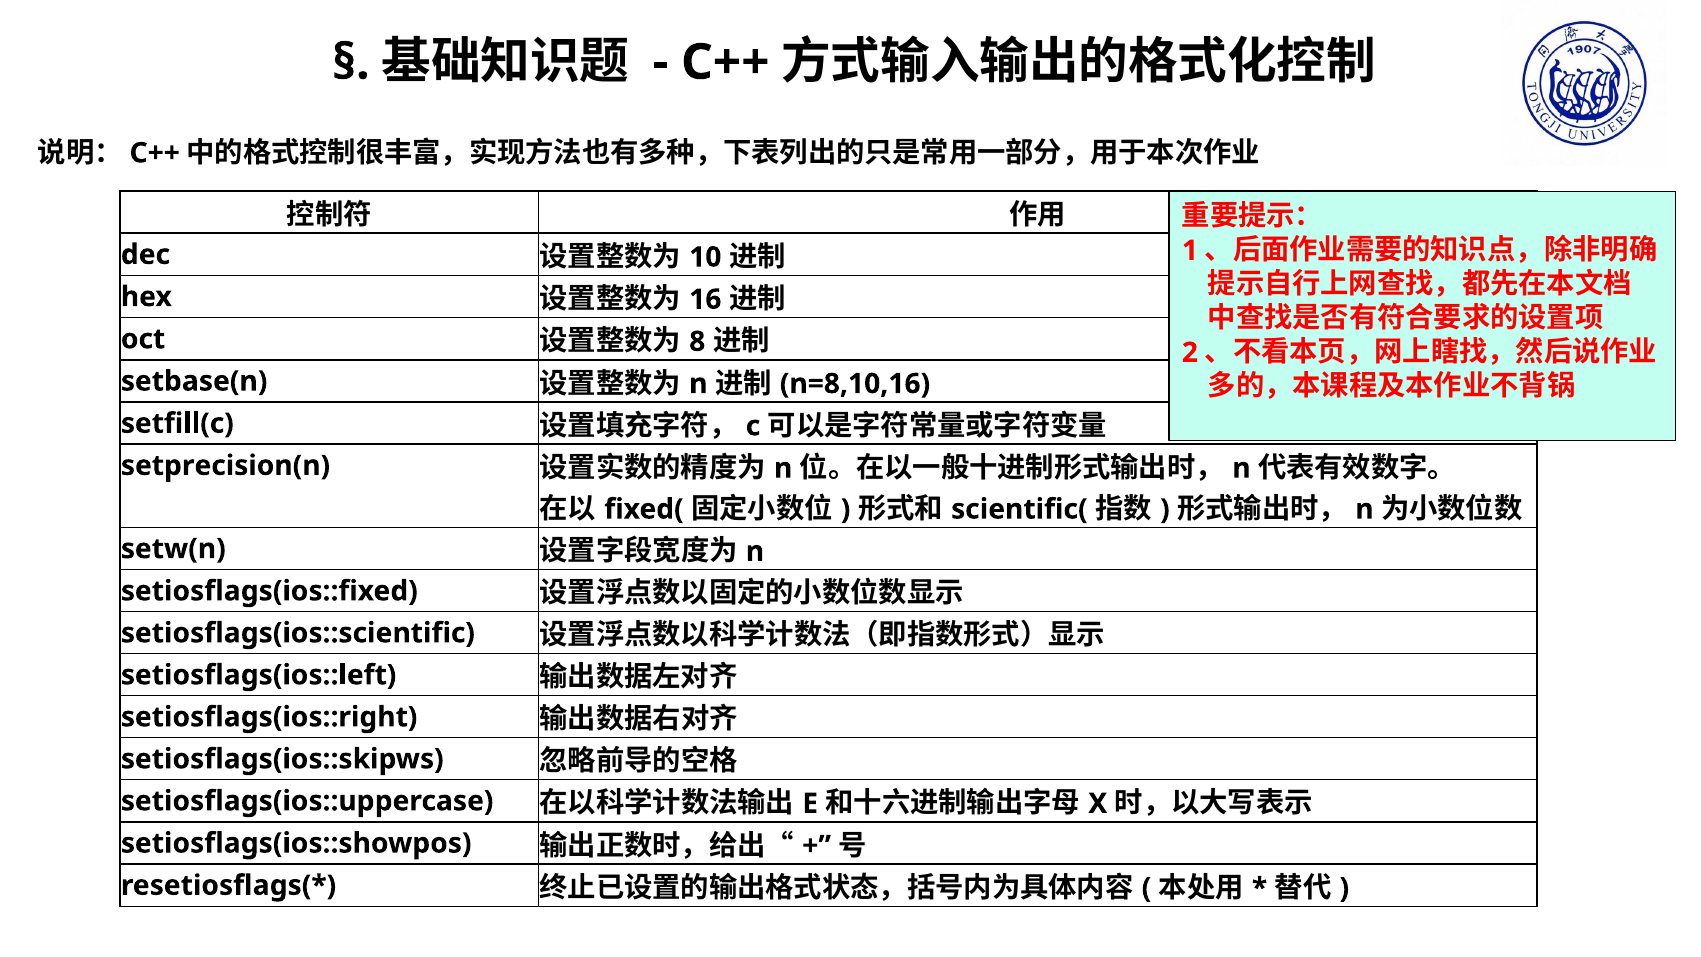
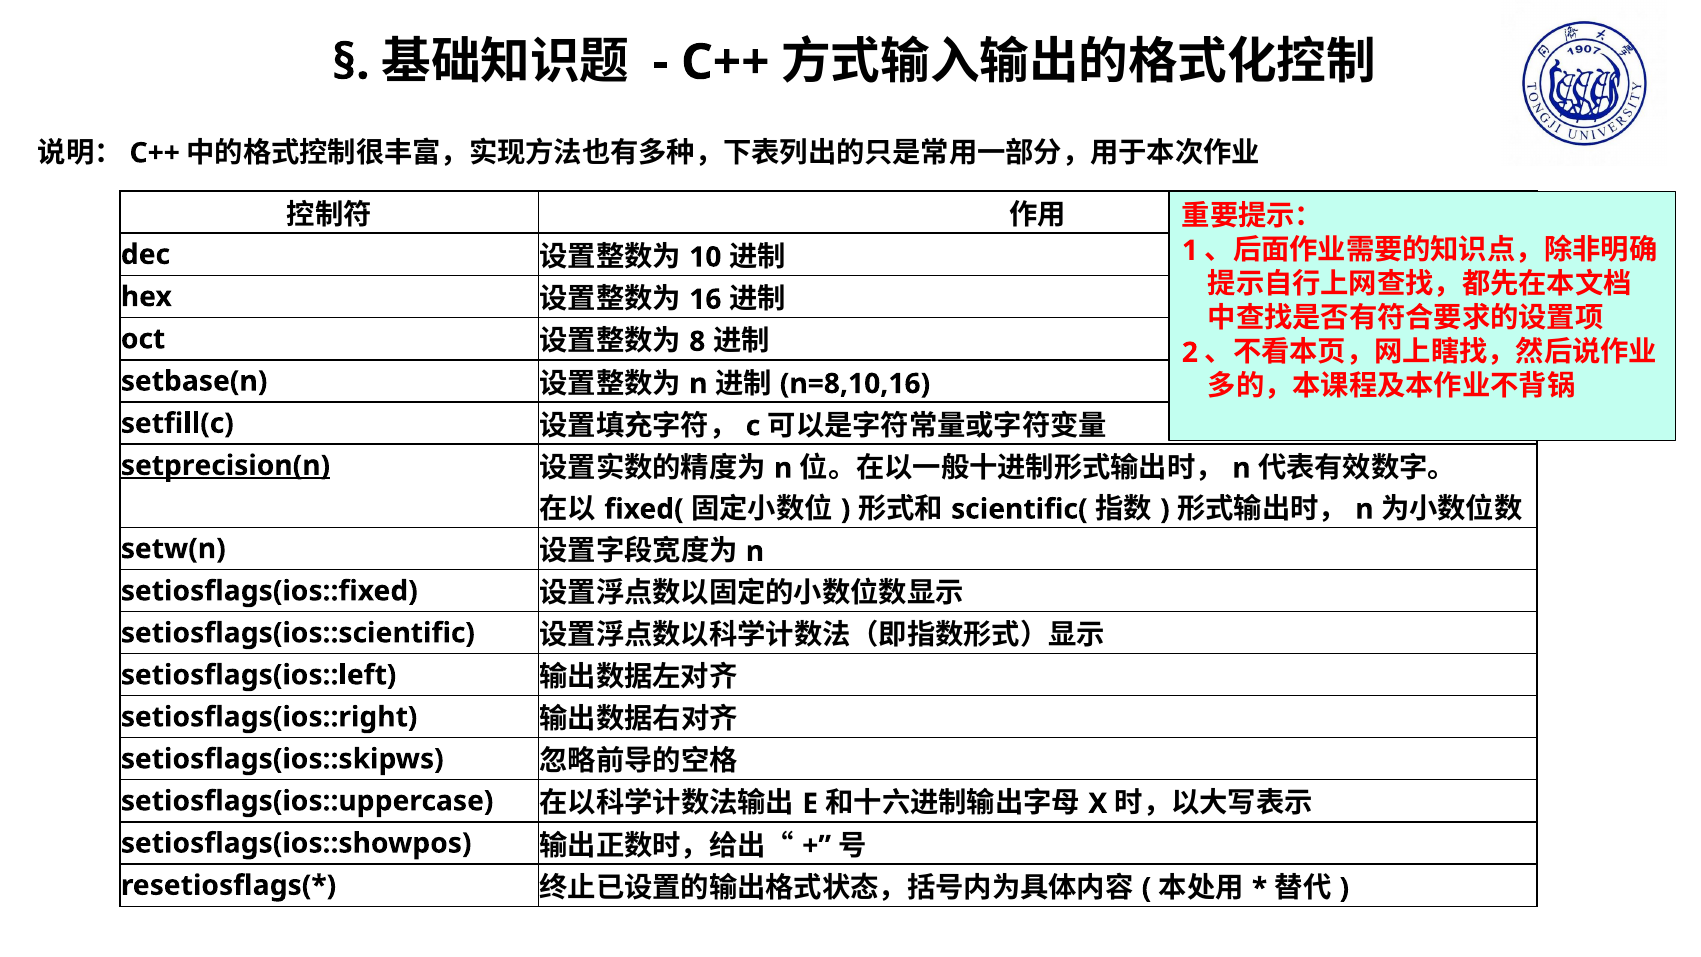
setprecision(n underline: none -> present (225, 466)
